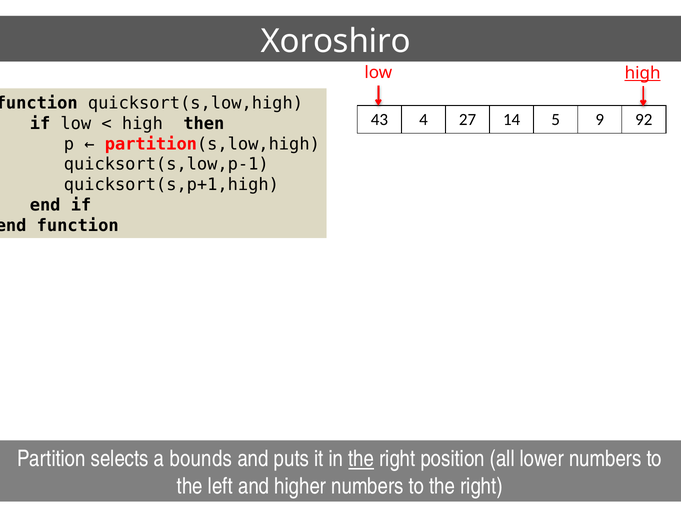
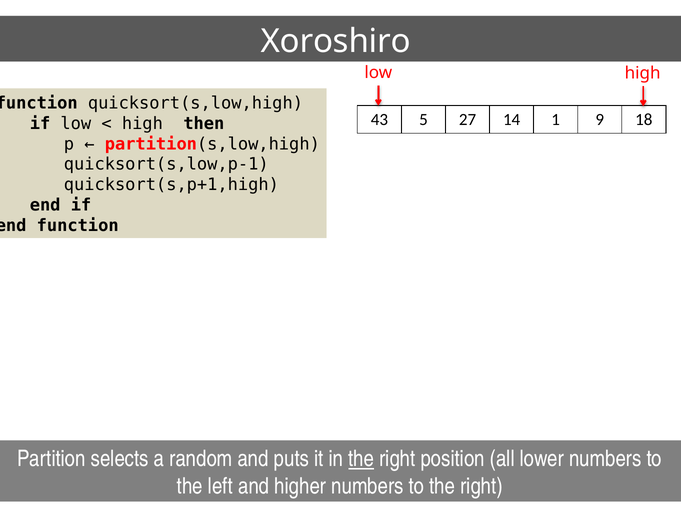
high underline: present -> none (643, 73)
4: 4 -> 5 (423, 120)
5: 5 -> 1 (556, 120)
92: 92 -> 18 (644, 120)
bounds: bounds -> random (201, 459)
